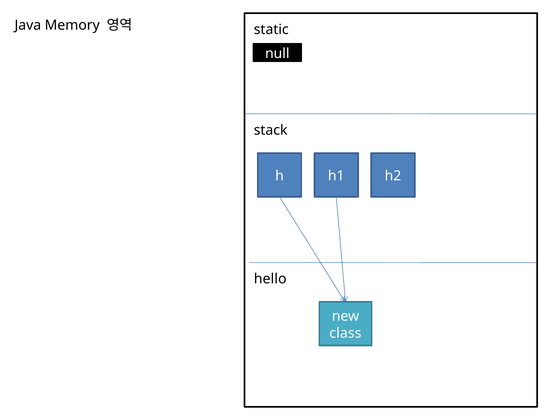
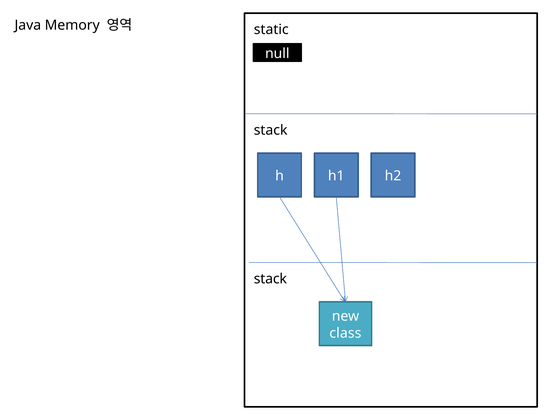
hello: hello -> stack (270, 278)
